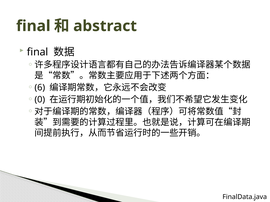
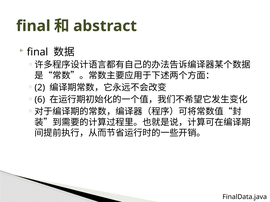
6: 6 -> 2 (40, 88)
0: 0 -> 6 (40, 100)
